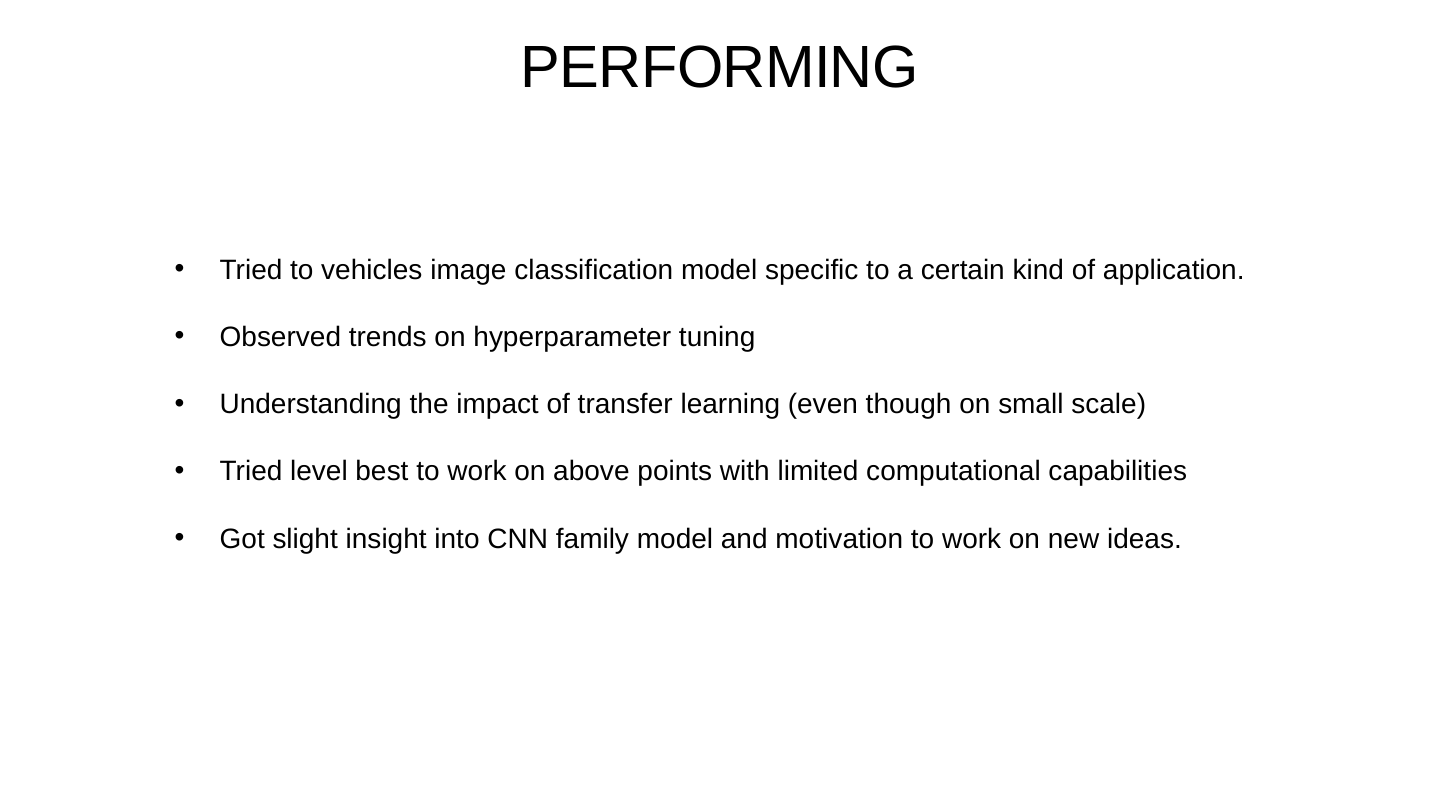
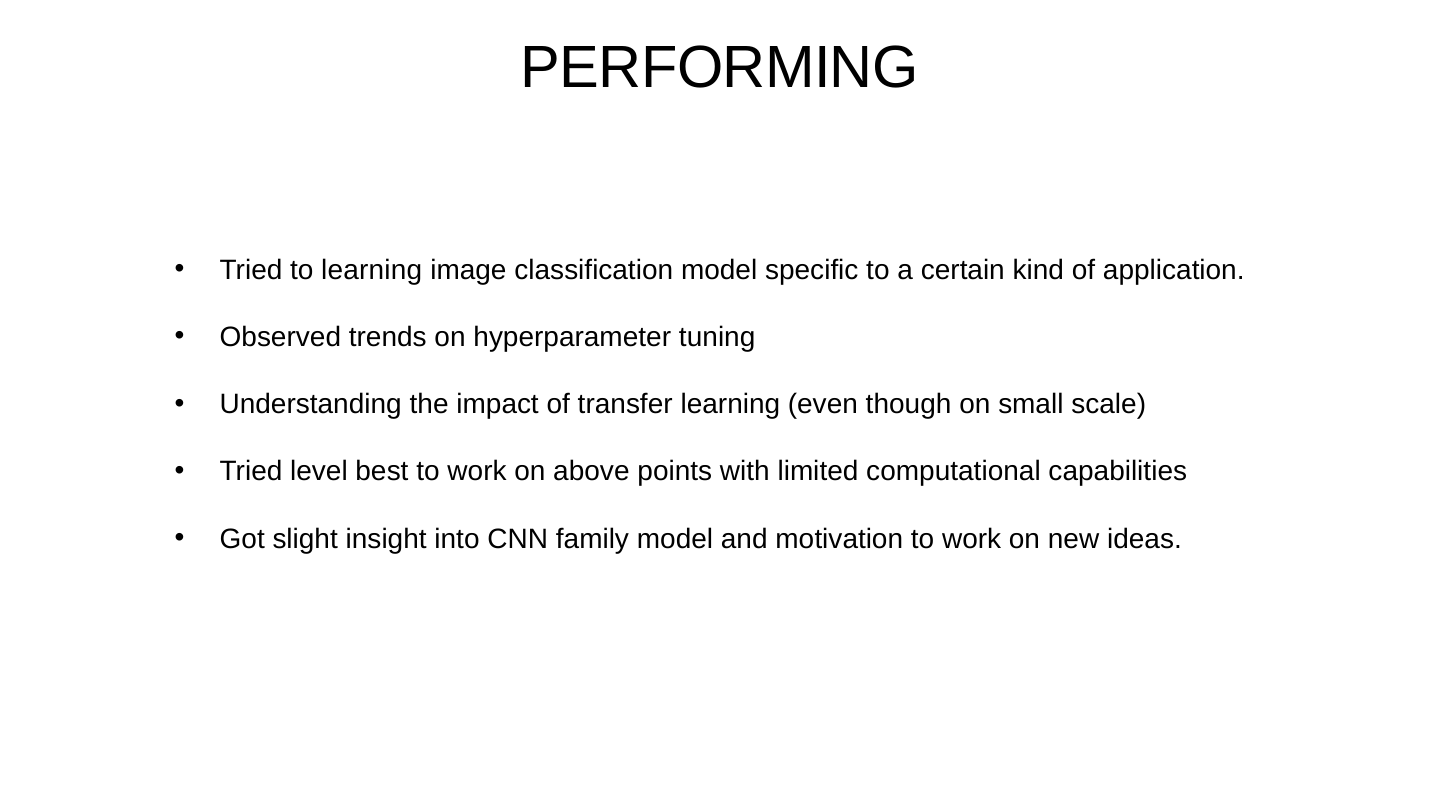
to vehicles: vehicles -> learning (372, 270)
